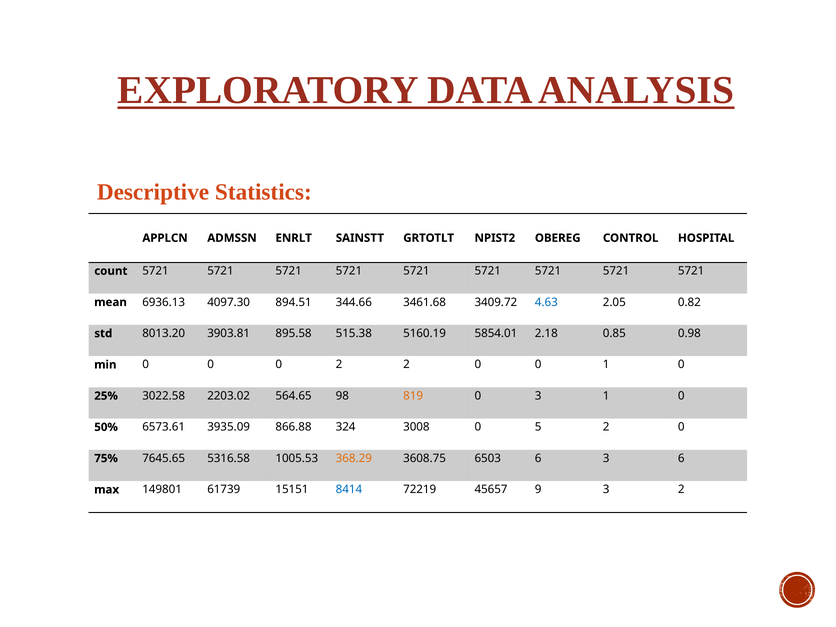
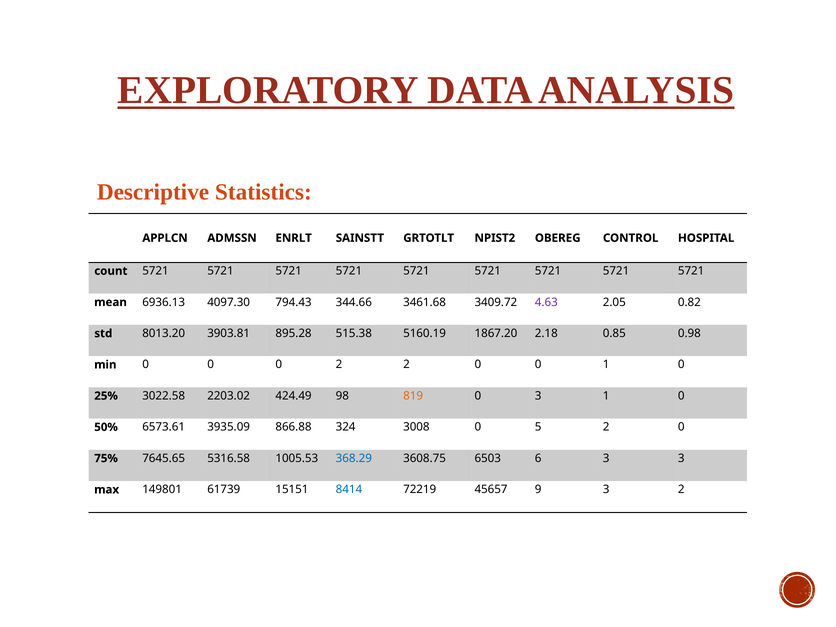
894.51: 894.51 -> 794.43 (294, 302)
4.63 colour: blue -> purple (546, 302)
895.58: 895.58 -> 895.28 (294, 333)
5854.01: 5854.01 -> 1867.20 (496, 333)
564.65: 564.65 -> 424.49 (294, 396)
368.29 colour: orange -> blue (354, 458)
3 6: 6 -> 3 (681, 458)
